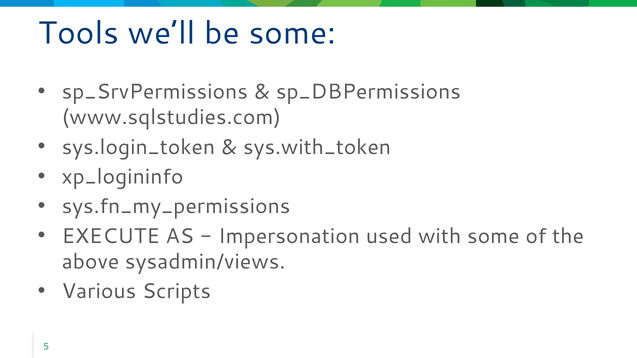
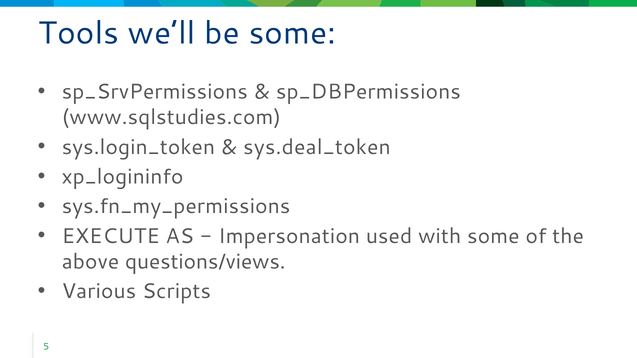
sys.with_token: sys.with_token -> sys.deal_token (317, 147)
sysadmin/views: sysadmin/views -> questions/views (205, 262)
